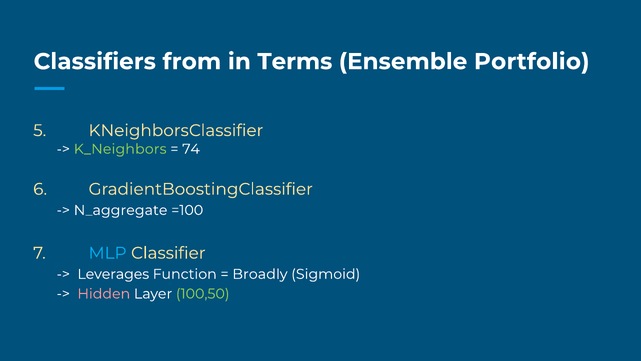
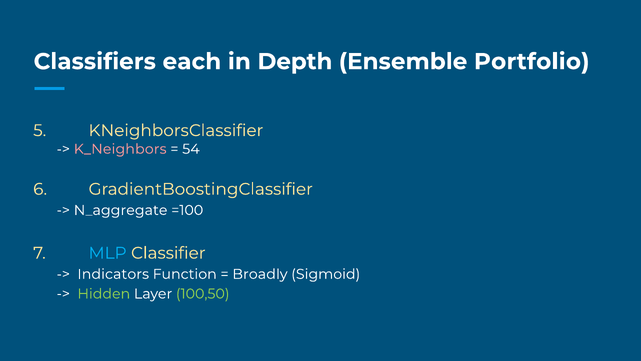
from: from -> each (192, 62)
Terms: Terms -> Depth (295, 62)
K_Neighbors colour: light green -> pink (120, 149)
74: 74 -> 54 (191, 149)
Leverages: Leverages -> Indicators (113, 274)
Hidden colour: pink -> light green (104, 293)
